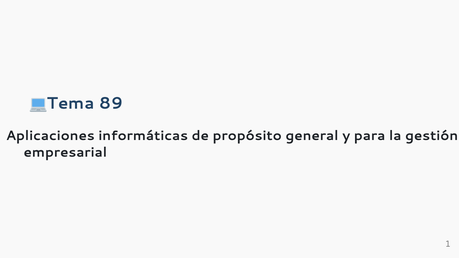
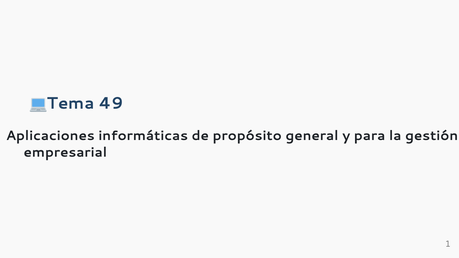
89: 89 -> 49 (111, 103)
